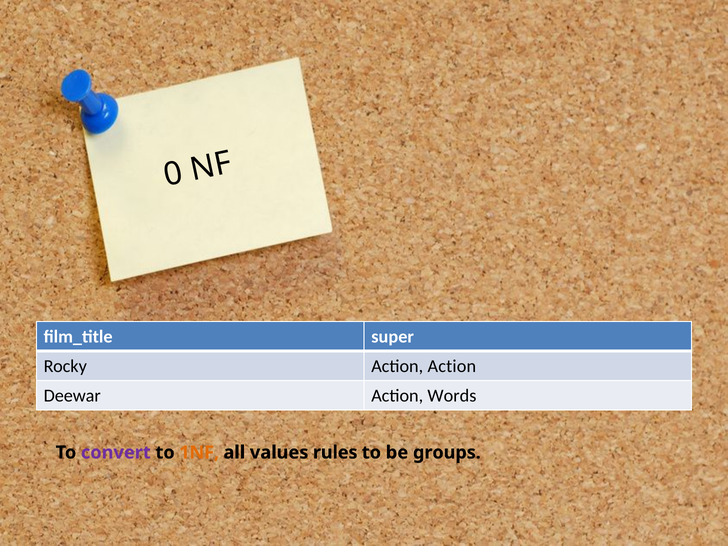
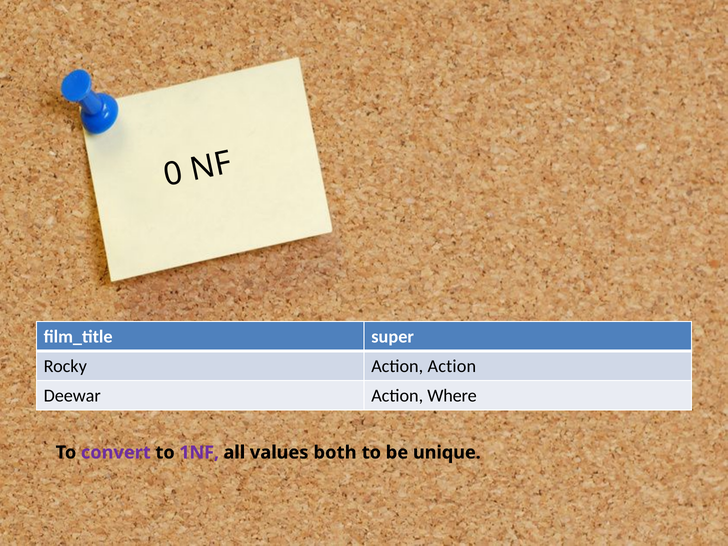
Words: Words -> Where (452, 396)
1NF colour: orange -> purple (199, 453)
rules: rules -> both (335, 453)
groups: groups -> unique (447, 453)
